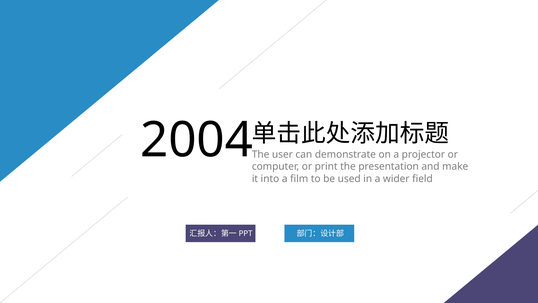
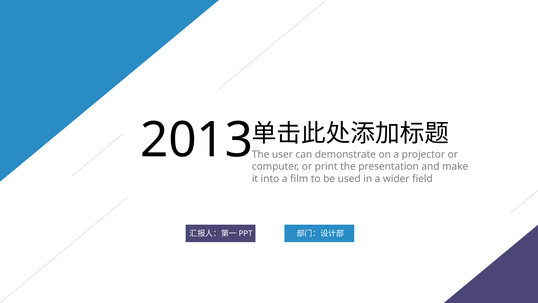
2004: 2004 -> 2013 (197, 140)
